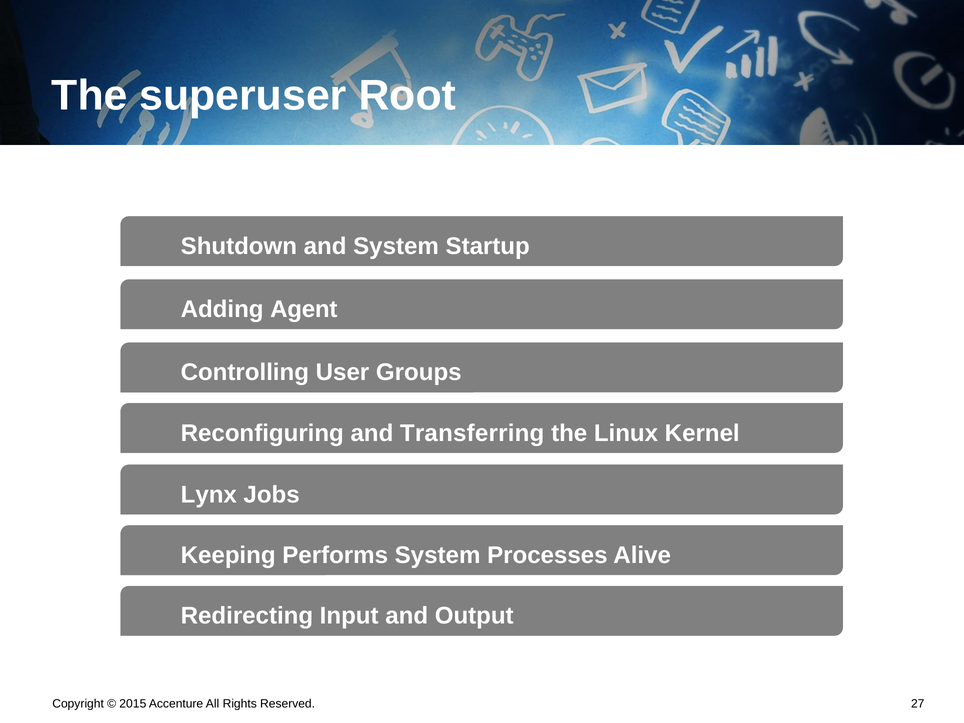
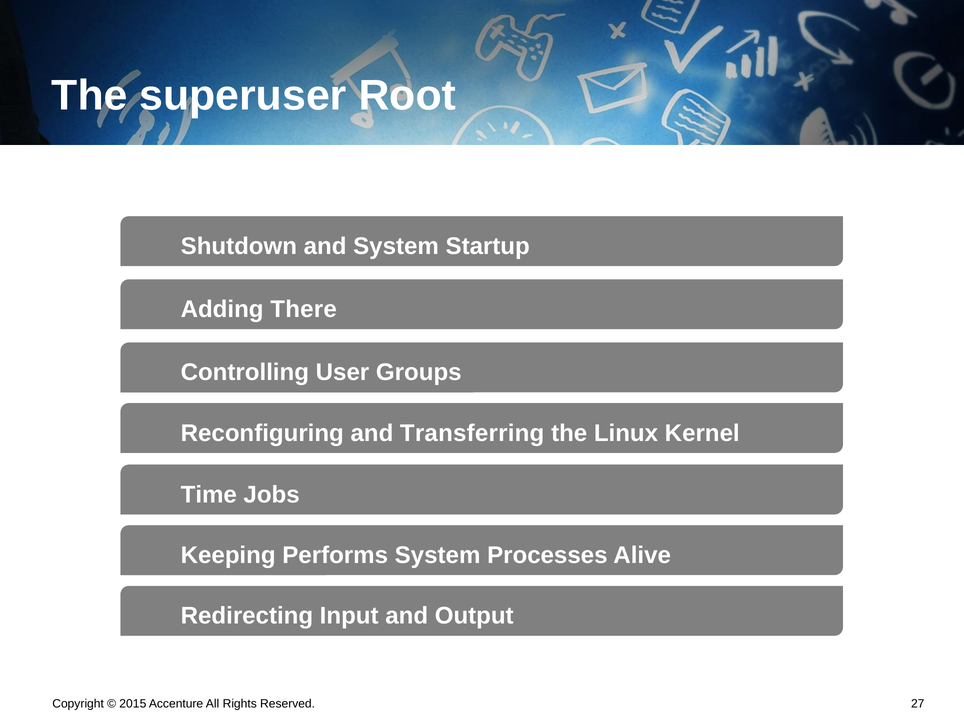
Agent: Agent -> There (304, 309)
Lynx: Lynx -> Time (209, 495)
